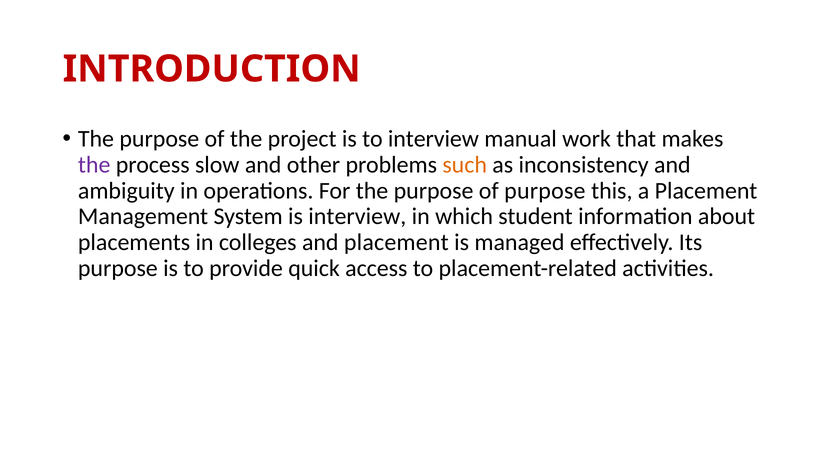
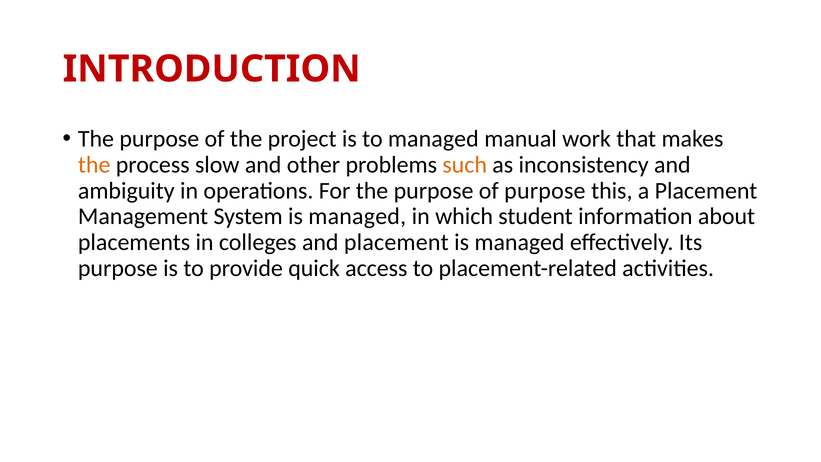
to interview: interview -> managed (433, 139)
the colour: purple -> orange (94, 165)
System is interview: interview -> managed (357, 216)
